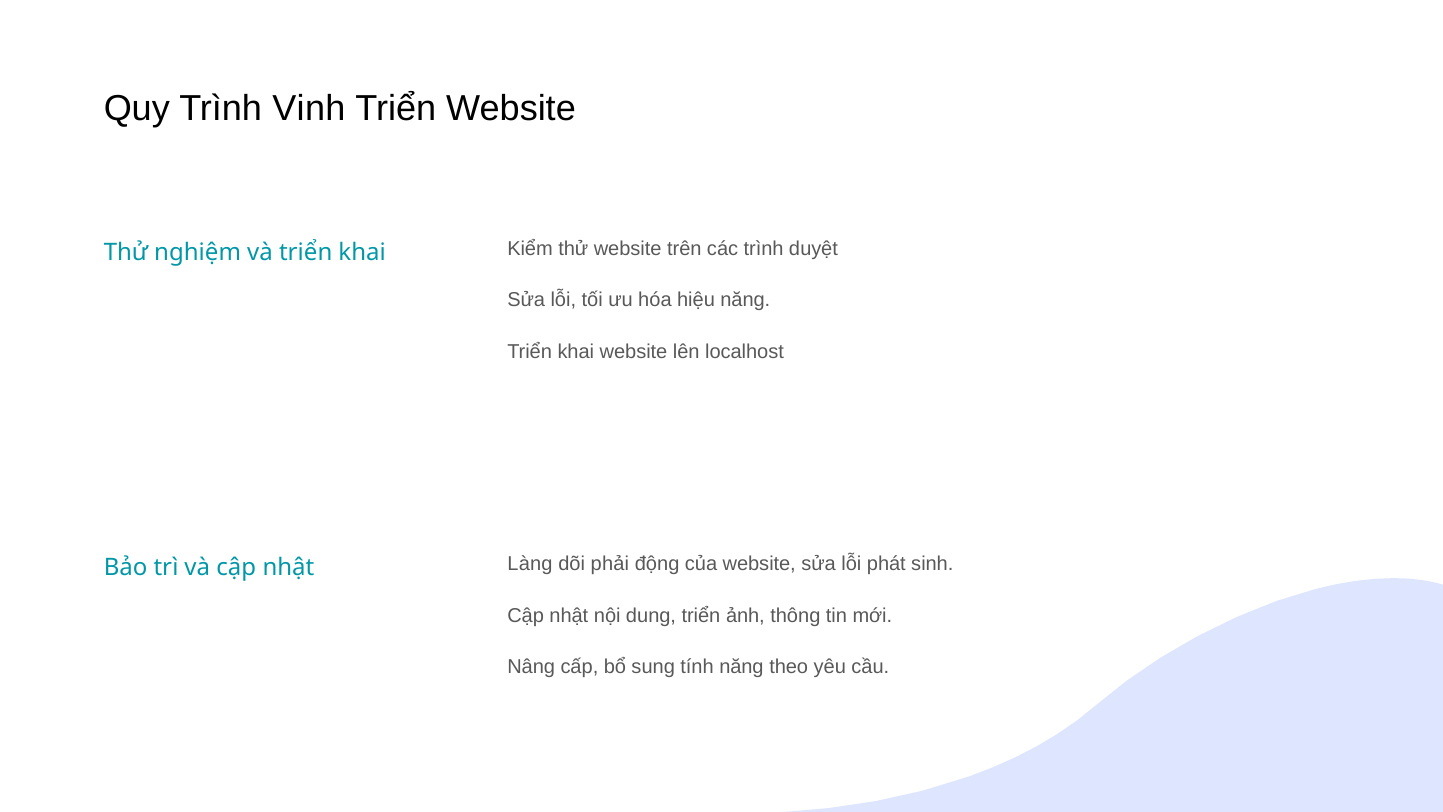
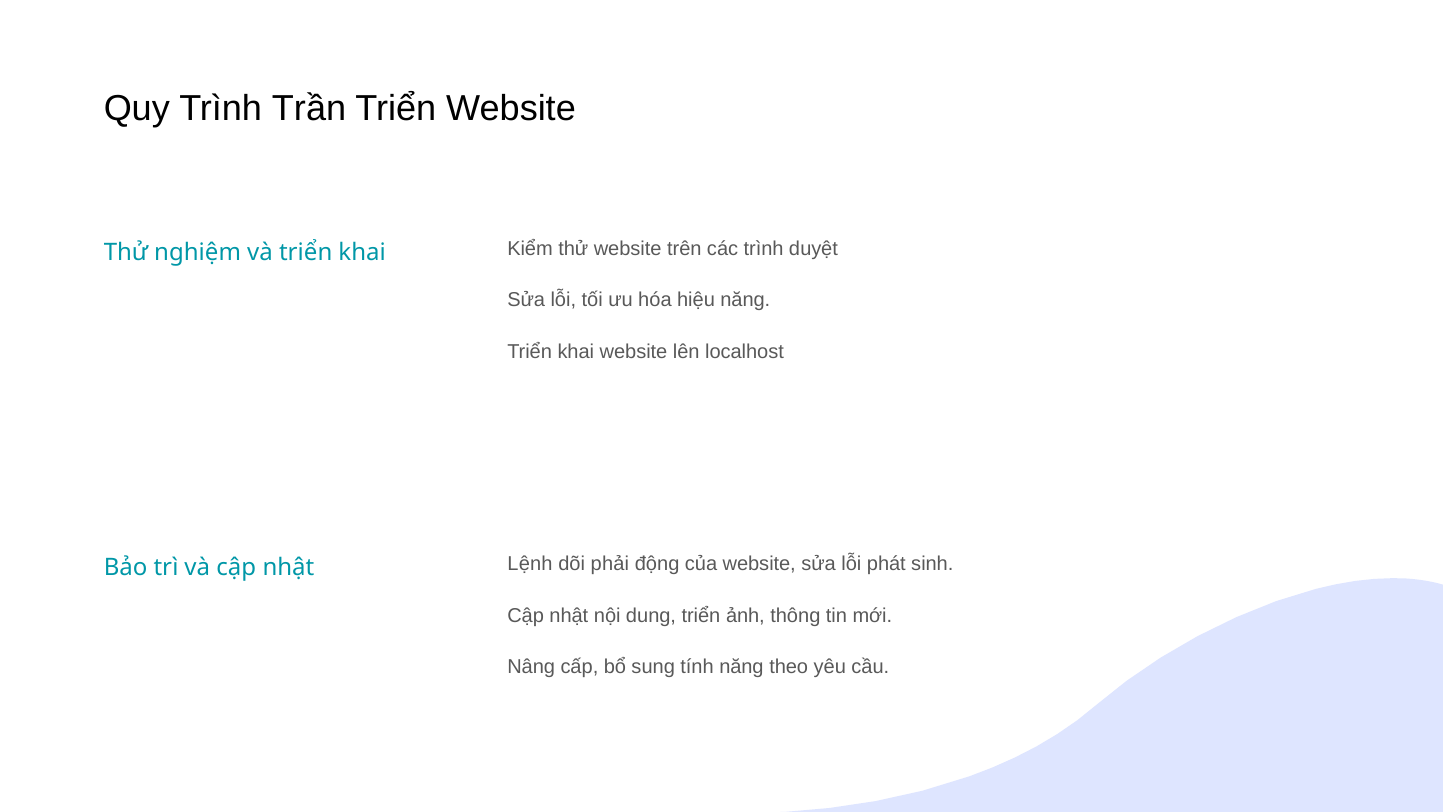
Vinh: Vinh -> Trần (309, 109)
Làng: Làng -> Lệnh (530, 564)
